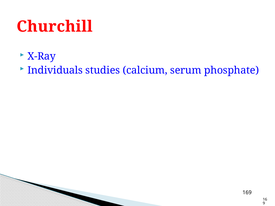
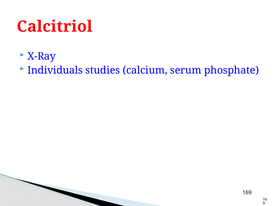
Churchill: Churchill -> Calcitriol (55, 27)
